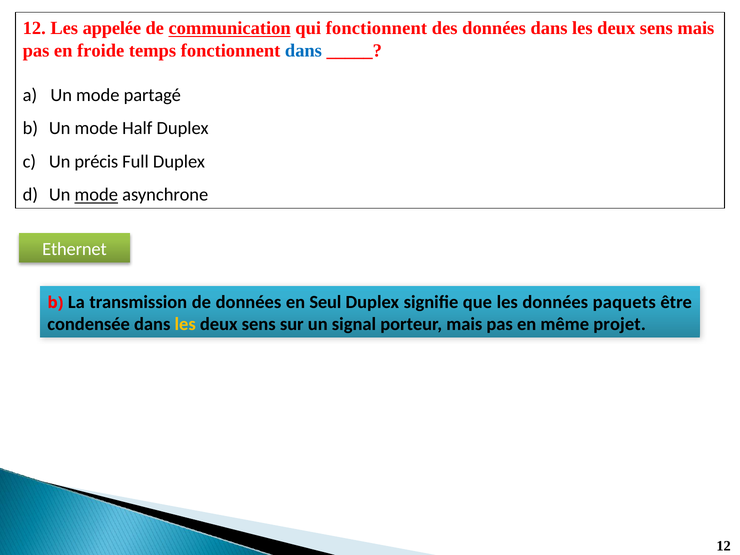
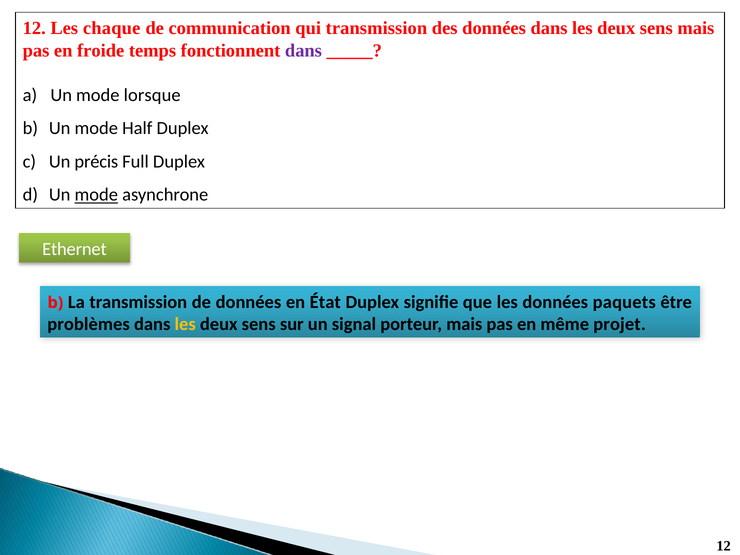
appelée: appelée -> chaque (112, 28)
communication underline: present -> none (230, 28)
qui fonctionnent: fonctionnent -> transmission (376, 28)
dans colour: blue -> purple (303, 51)
partagé: partagé -> lorsque (152, 95)
Seul: Seul -> État (325, 302)
condensée: condensée -> problèmes (89, 324)
